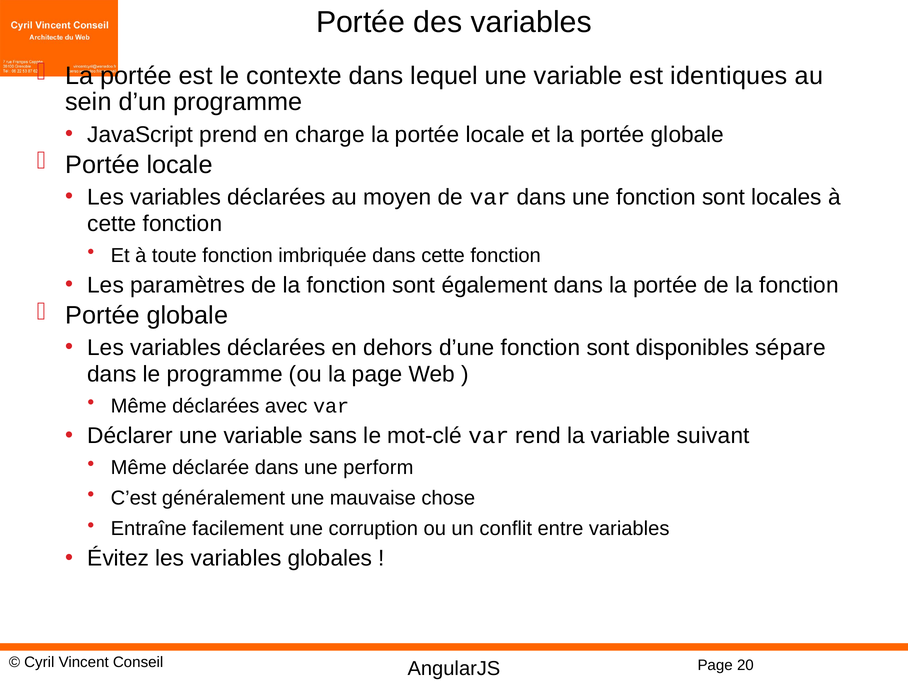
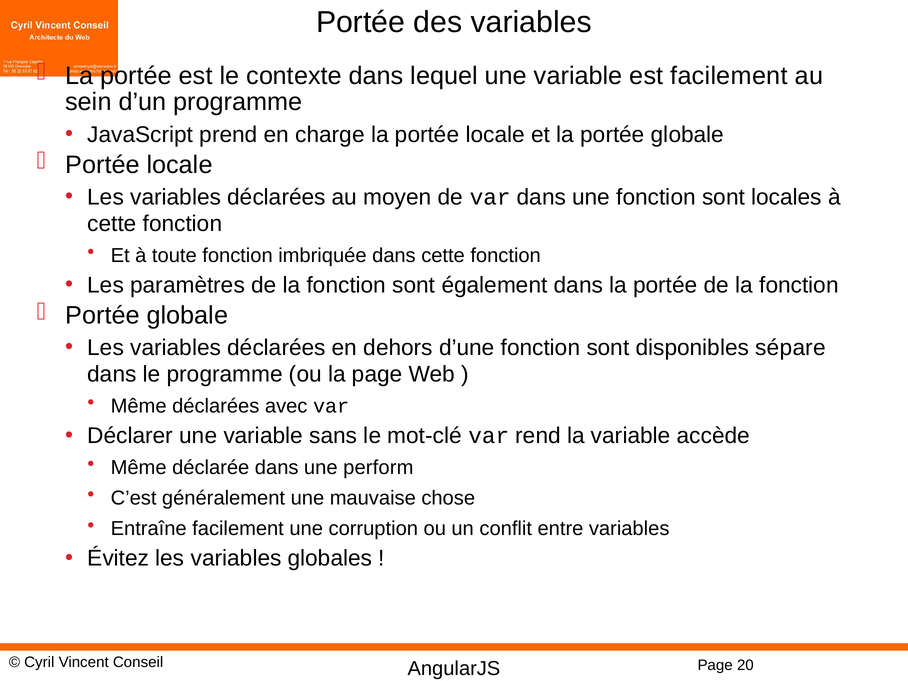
est identiques: identiques -> facilement (729, 76)
suivant: suivant -> accède (713, 436)
